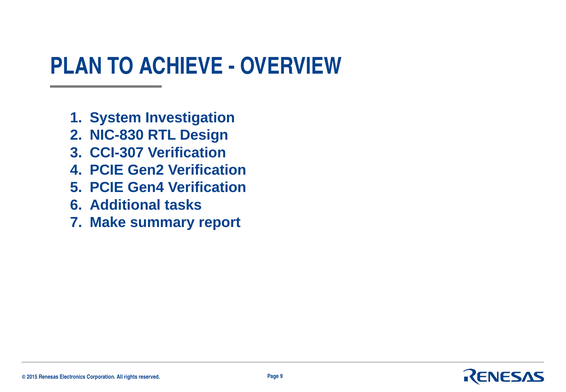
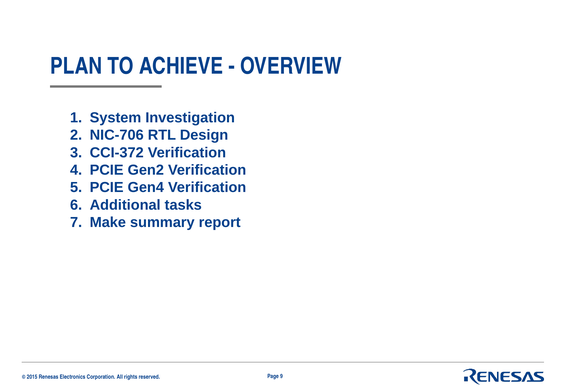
NIC-830: NIC-830 -> NIC-706 (117, 135)
CCI-307: CCI-307 -> CCI-372 (117, 153)
